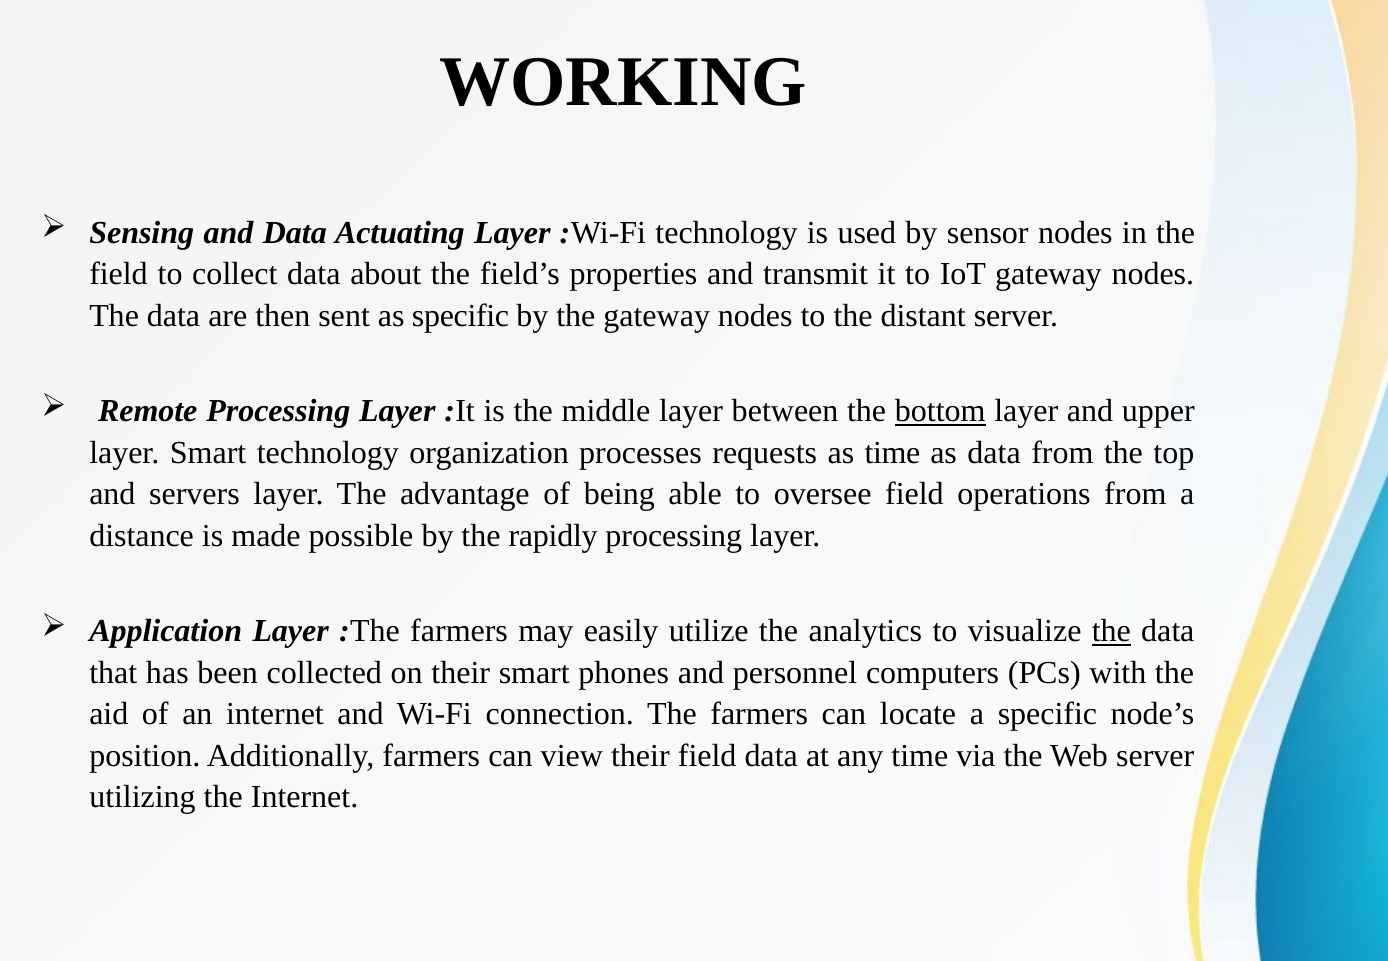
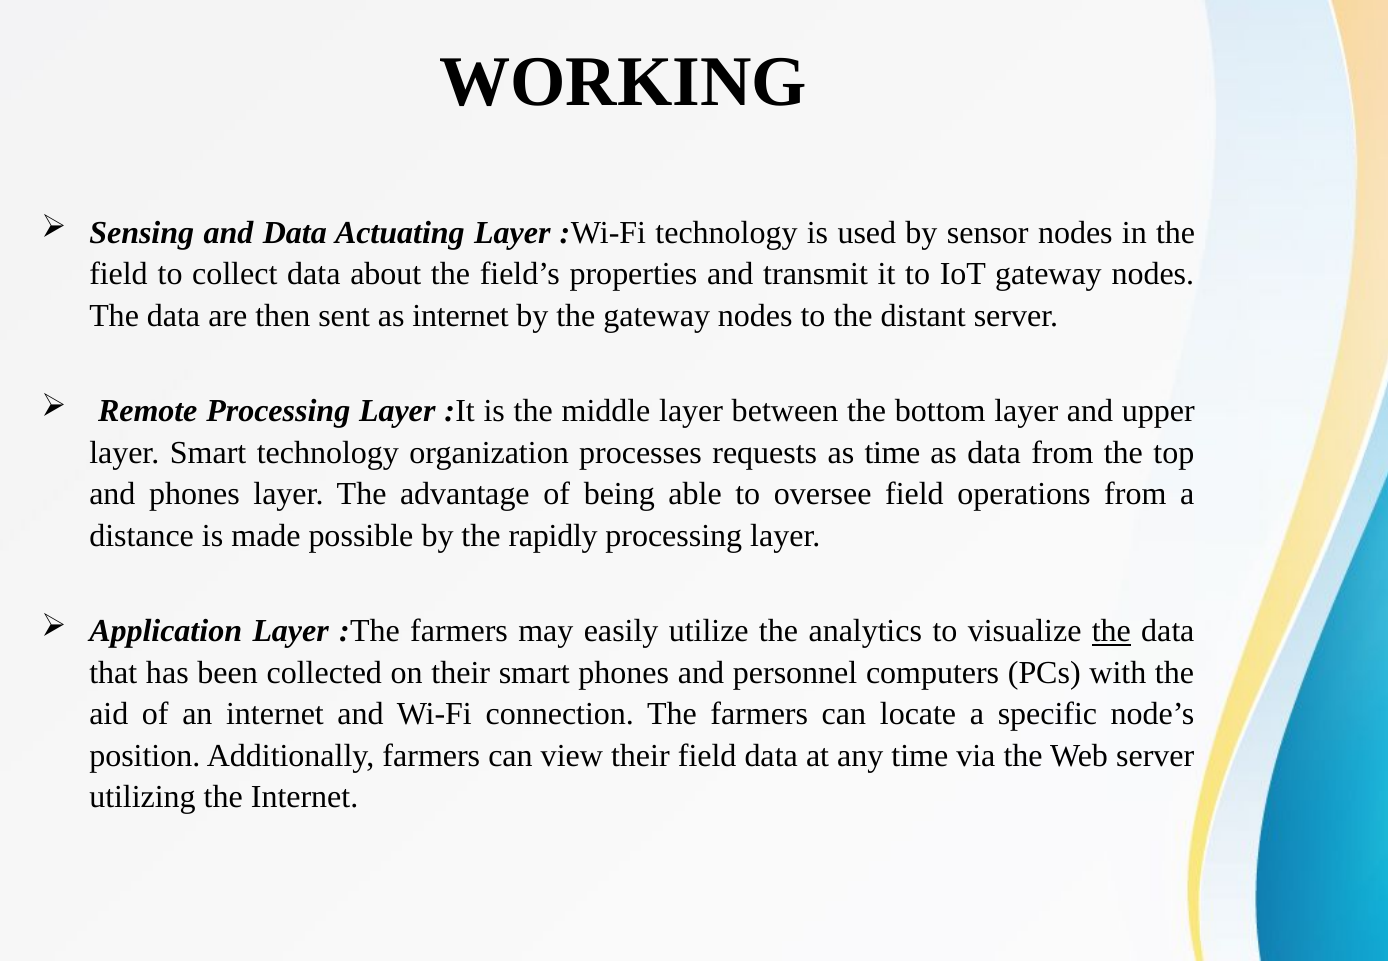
as specific: specific -> internet (461, 315)
bottom underline: present -> none (940, 411)
and servers: servers -> phones (194, 494)
